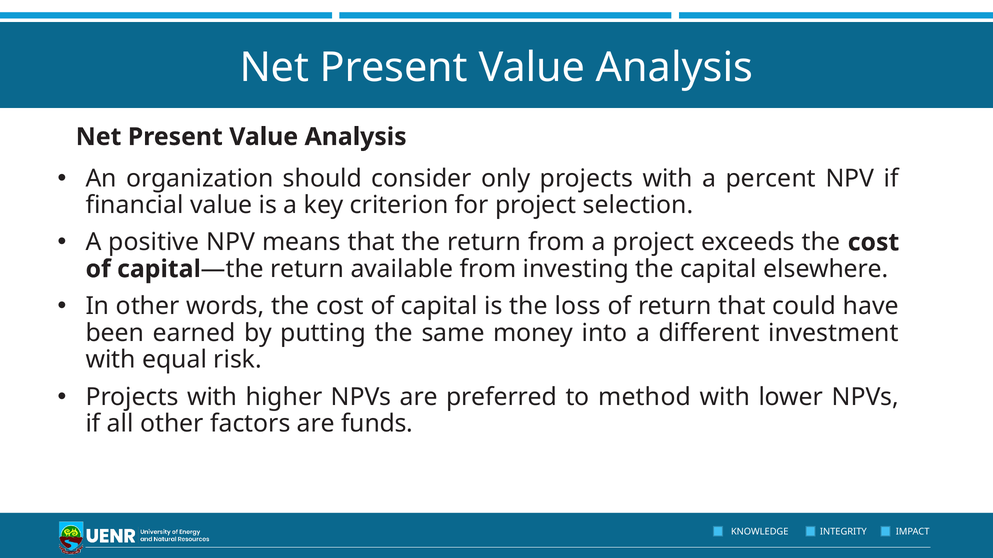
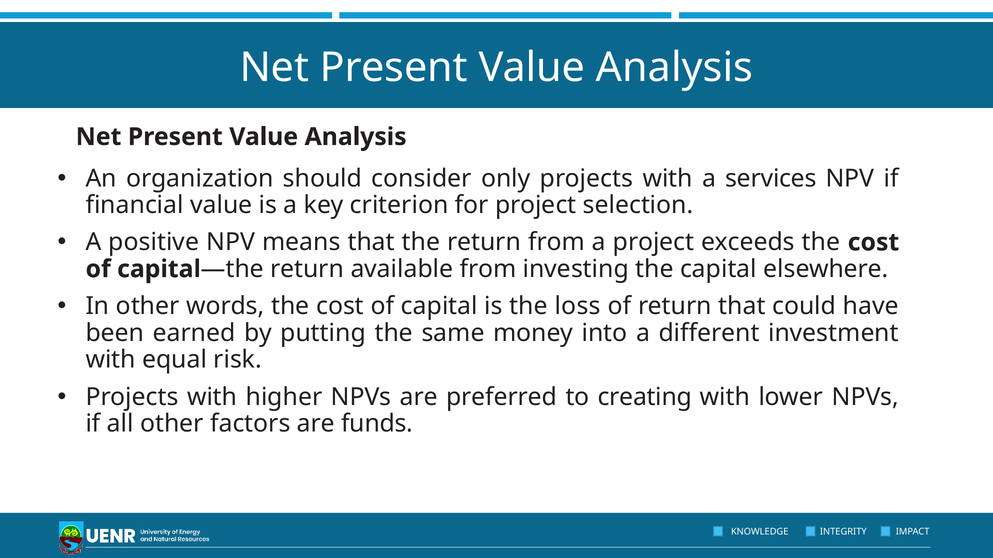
percent: percent -> services (771, 179)
method: method -> creating (645, 397)
